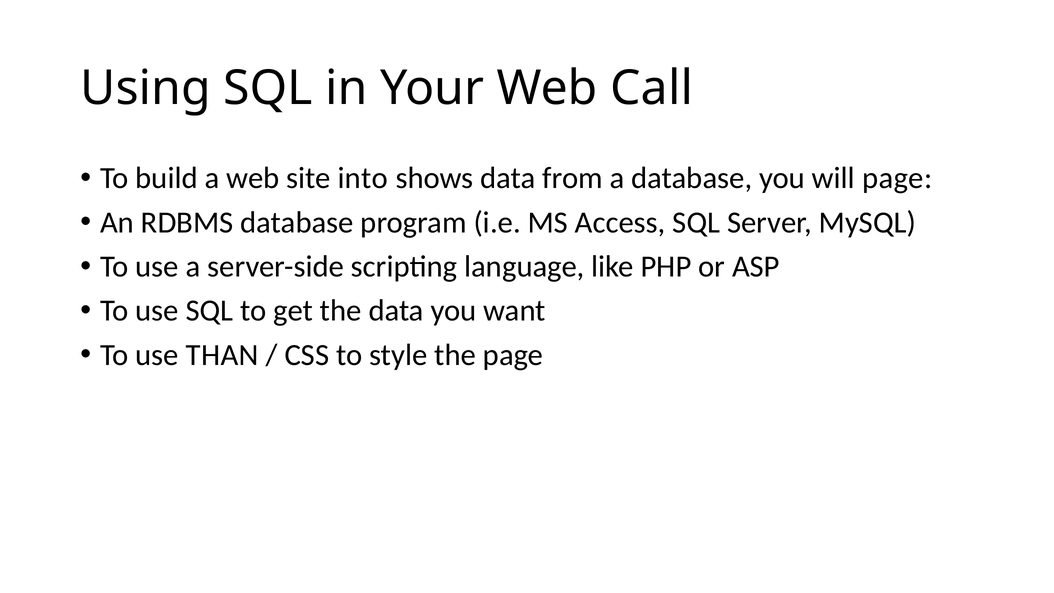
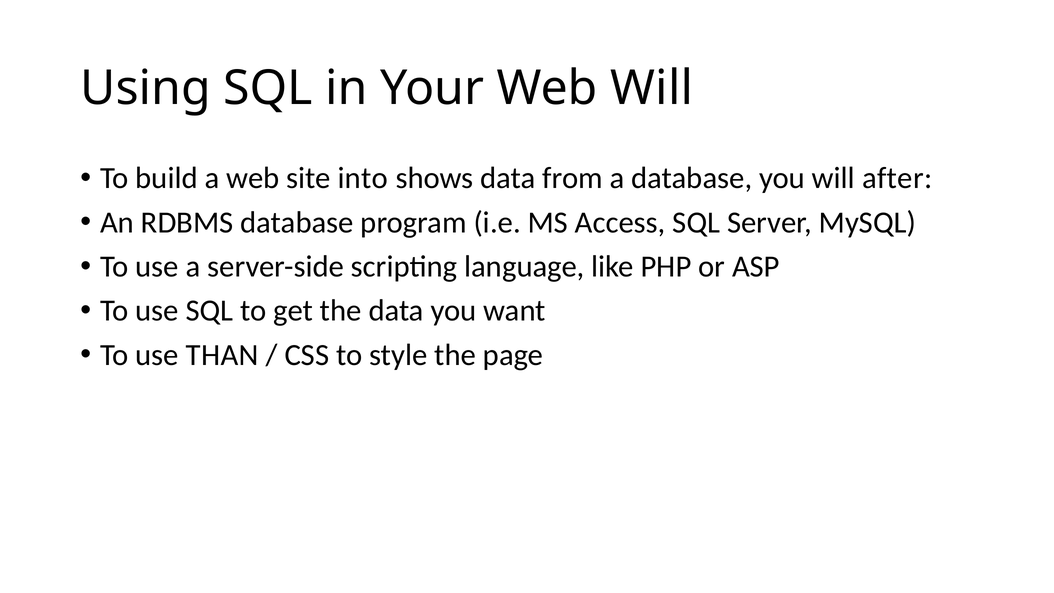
Web Call: Call -> Will (652, 89)
will page: page -> after (897, 178)
